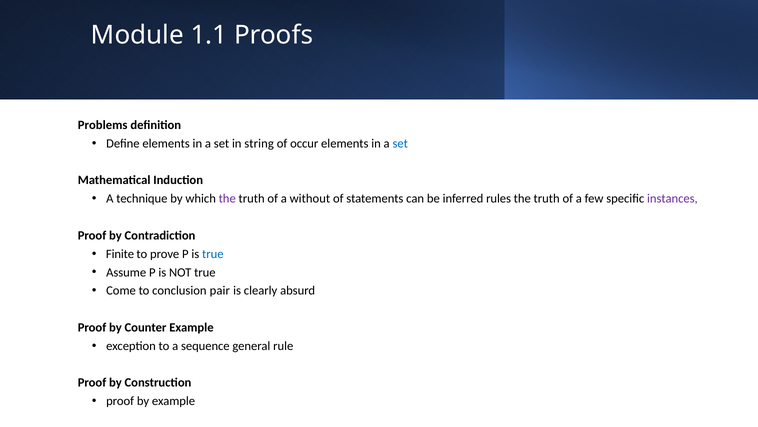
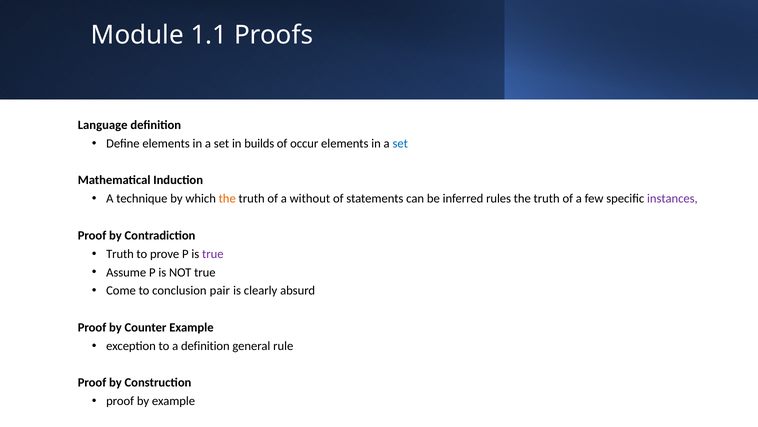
Problems: Problems -> Language (103, 125)
string: string -> builds (259, 143)
the colour: purple -> orange (227, 198)
Finite: Finite -> Truth (120, 254)
true colour: blue -> purple (213, 254)
a sequence: sequence -> definition (205, 345)
